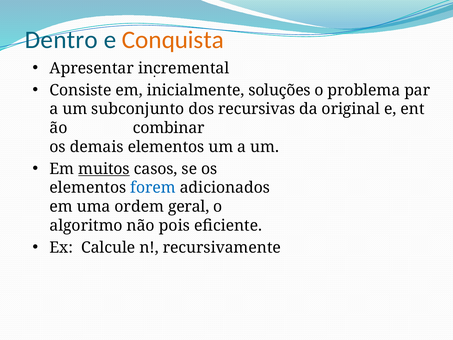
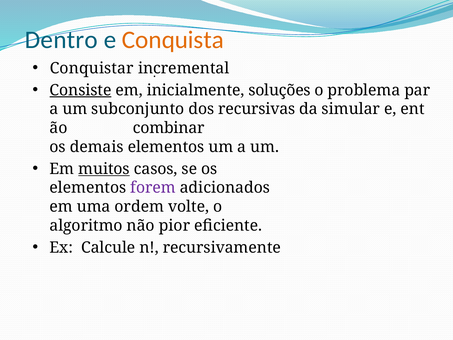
Apresentar: Apresentar -> Conquistar (92, 68)
Consiste underline: none -> present (81, 90)
original: original -> simular (351, 109)
forem colour: blue -> purple (153, 188)
geral: geral -> volte (189, 206)
pois: pois -> pior (174, 225)
